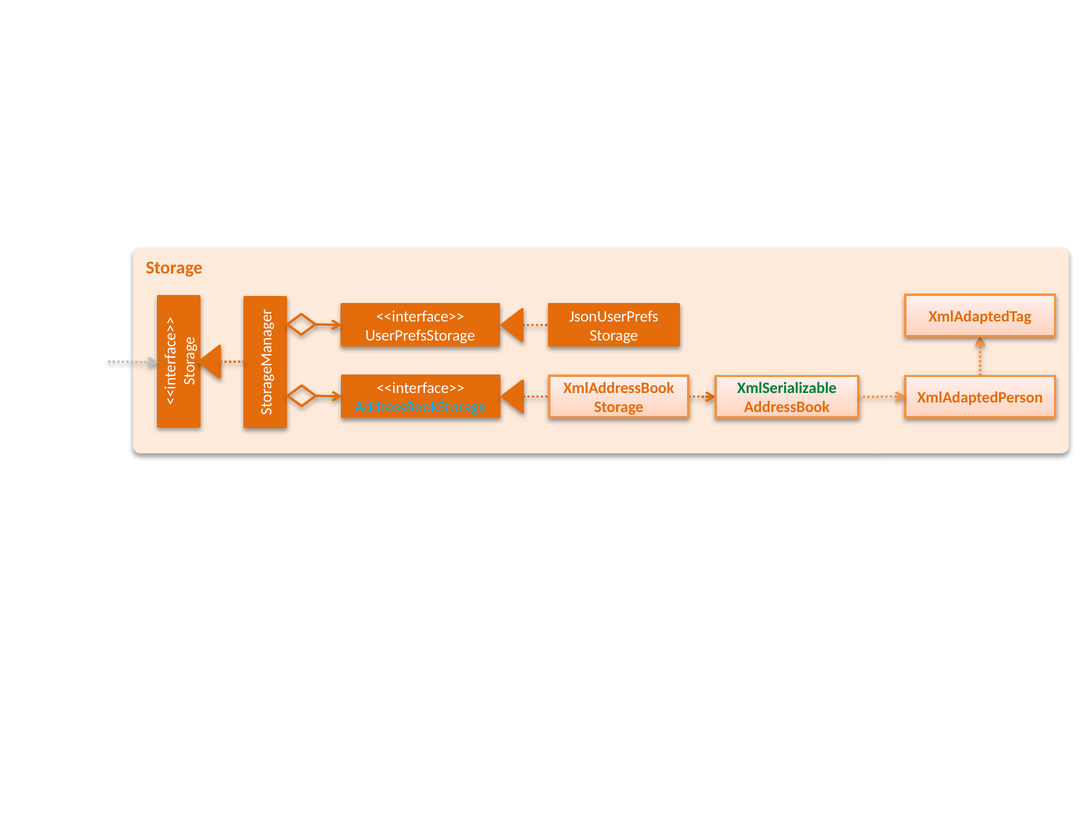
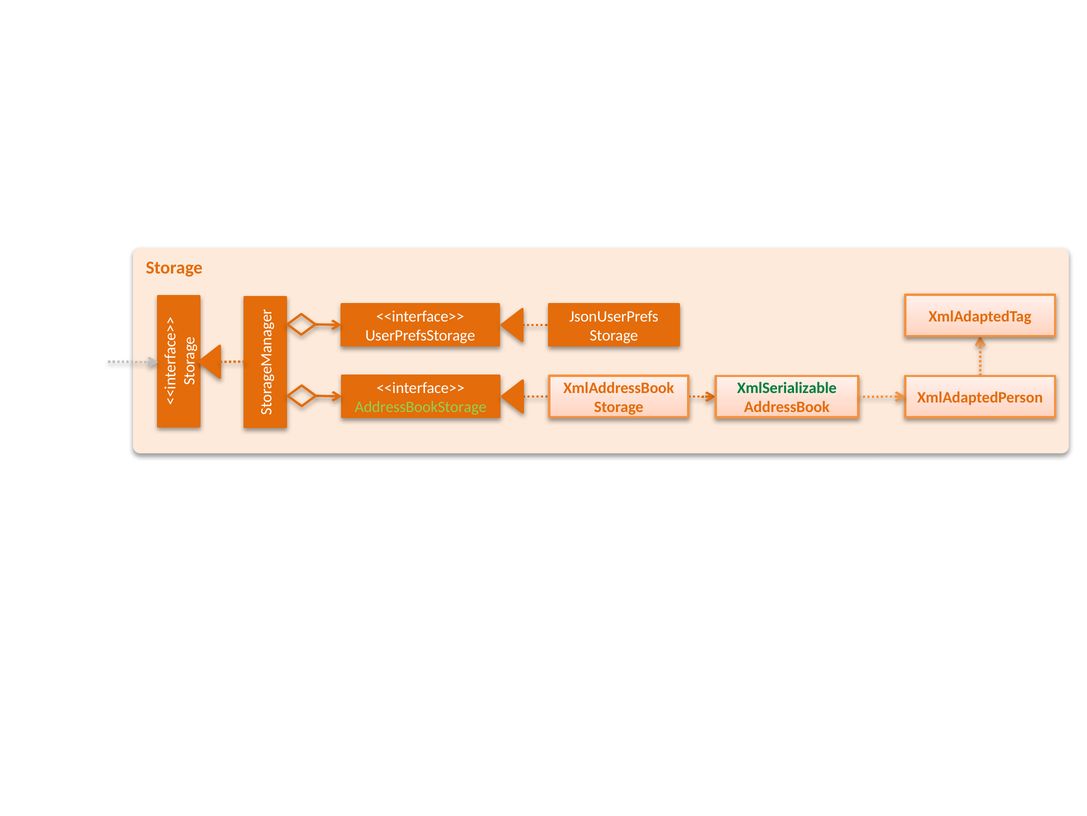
AddressBookStorage colour: light blue -> light green (421, 407)
